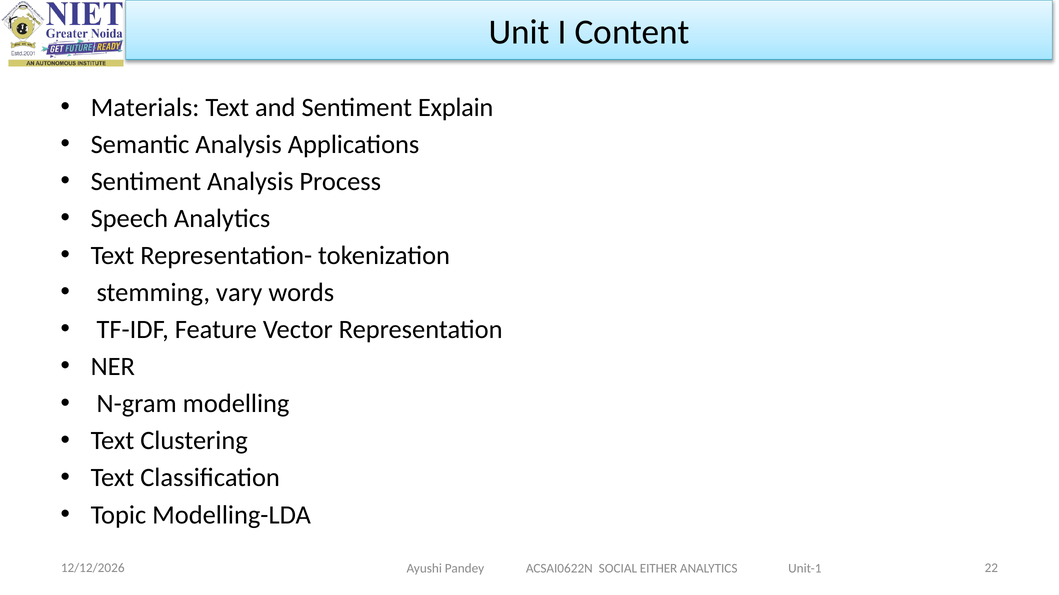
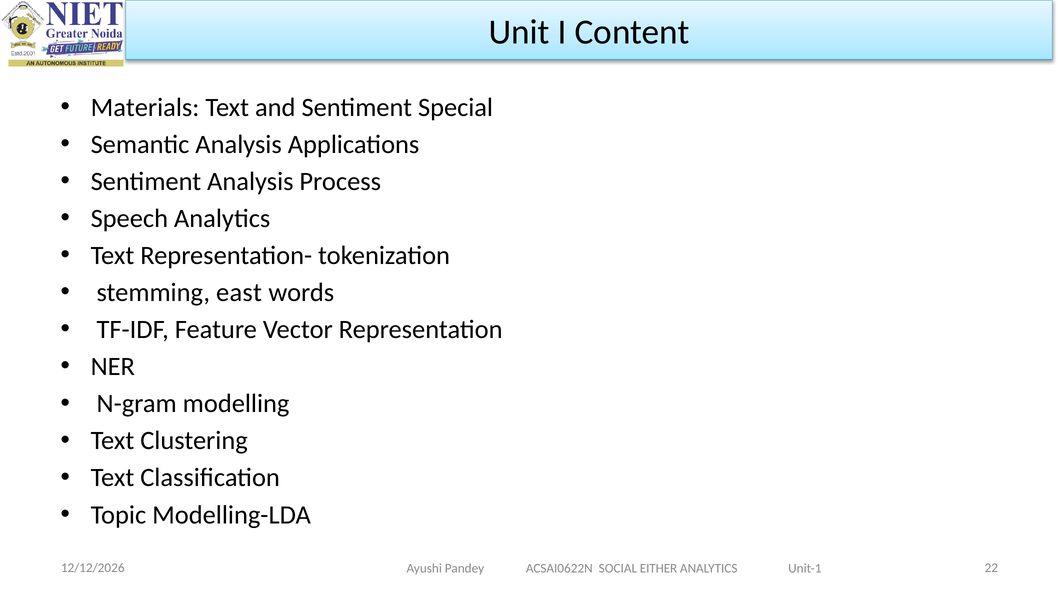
Explain: Explain -> Special (456, 108)
vary: vary -> east (239, 293)
